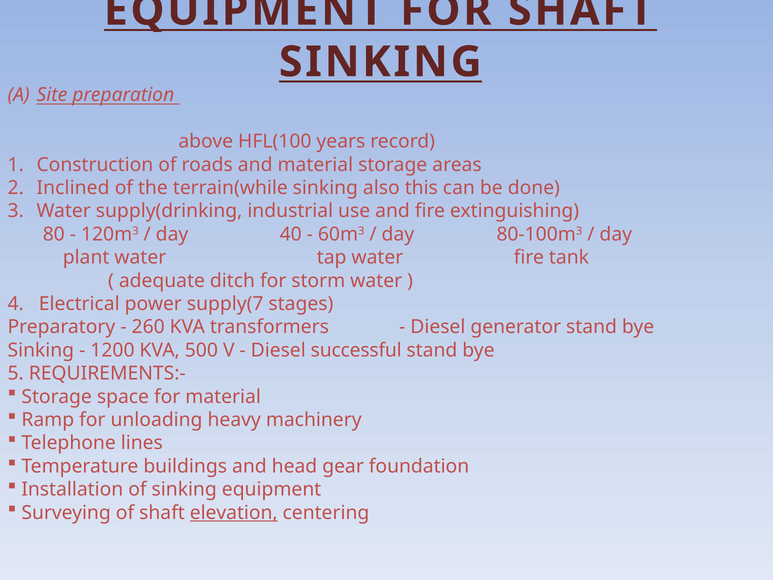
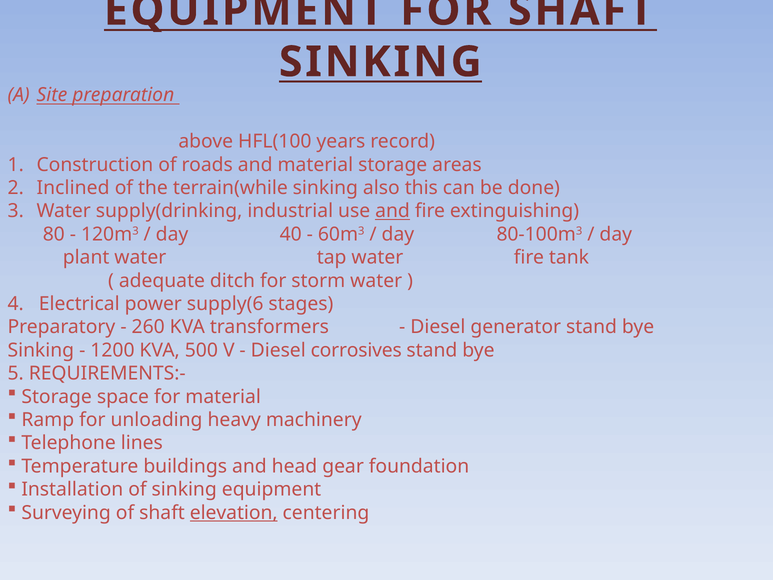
and underline: none -> present (393, 211)
supply(7: supply(7 -> supply(6 (225, 304)
successful: successful -> corrosives (356, 350)
